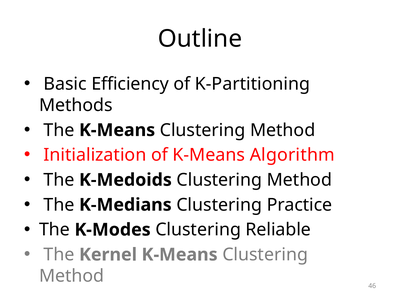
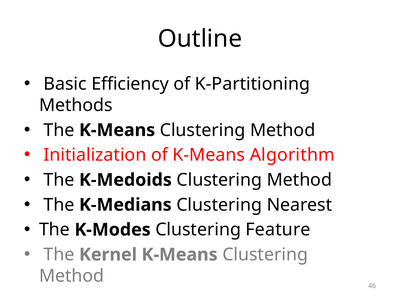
Practice: Practice -> Nearest (299, 205)
Reliable: Reliable -> Feature (278, 230)
